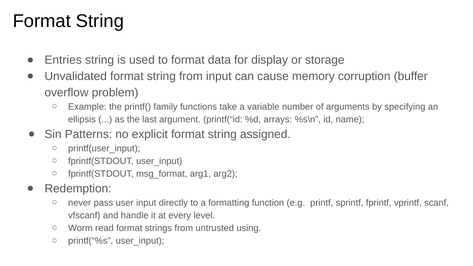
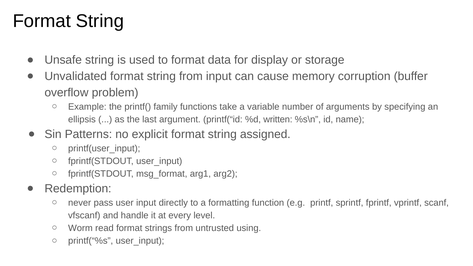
Entries: Entries -> Unsafe (63, 60)
arrays: arrays -> written (278, 119)
